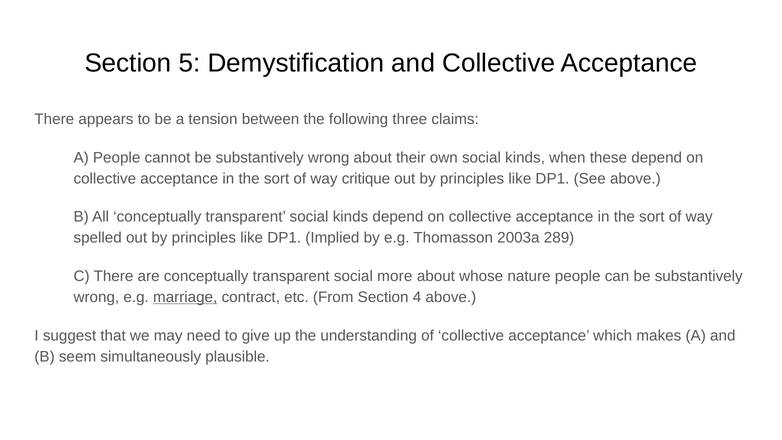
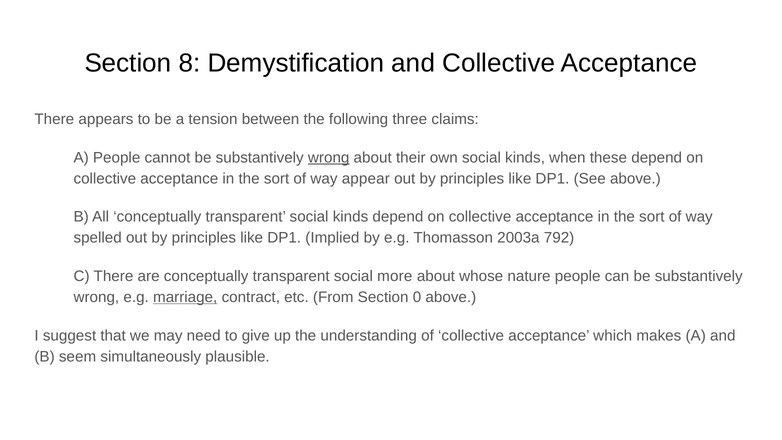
5: 5 -> 8 (190, 63)
wrong underline: none -> present (329, 158)
critique: critique -> appear (366, 179)
289: 289 -> 792 (559, 238)
4: 4 -> 0 (417, 297)
